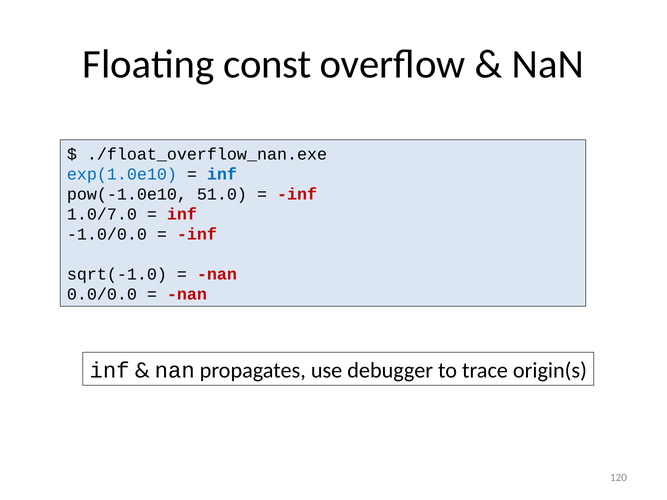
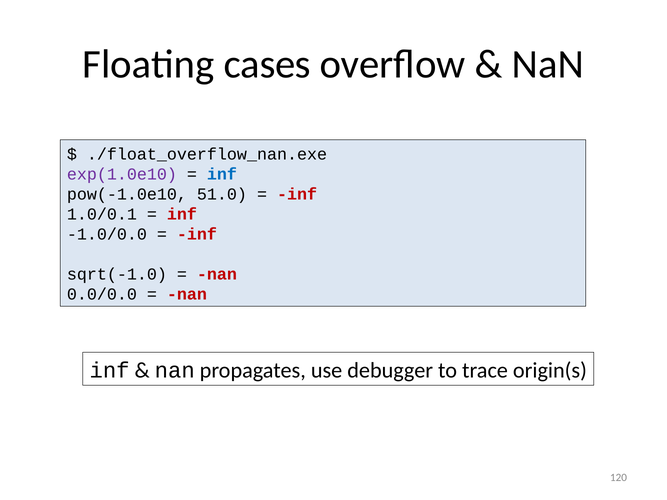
const: const -> cases (267, 65)
exp(1.0e10 colour: blue -> purple (122, 174)
1.0/7.0: 1.0/7.0 -> 1.0/0.1 (102, 214)
